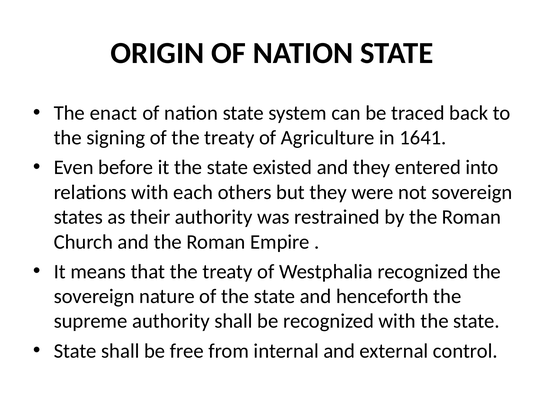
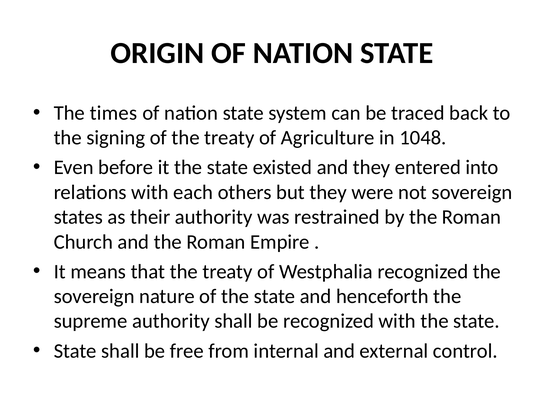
enact: enact -> times (113, 113)
1641: 1641 -> 1048 (423, 138)
